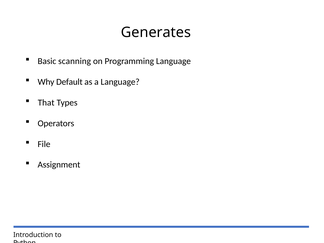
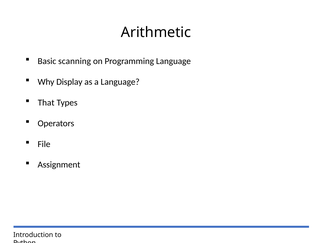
Generates: Generates -> Arithmetic (156, 32)
Default: Default -> Display (69, 82)
